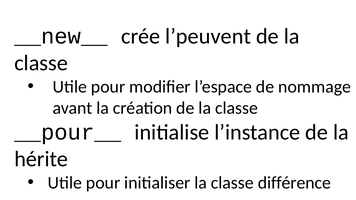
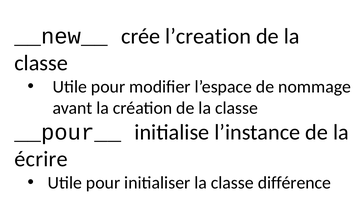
l’peuvent: l’peuvent -> l’creation (208, 36)
hérite: hérite -> écrire (41, 159)
